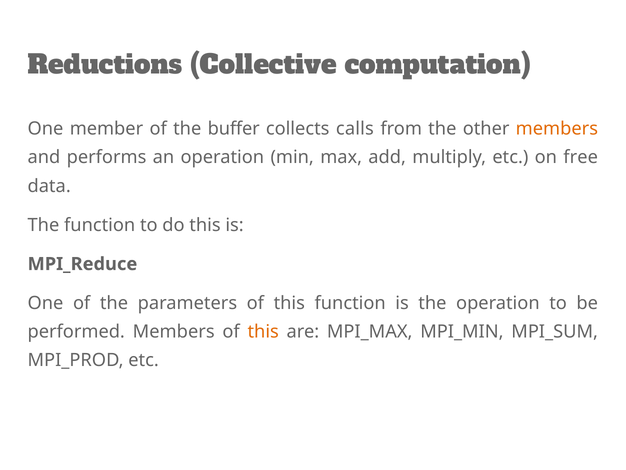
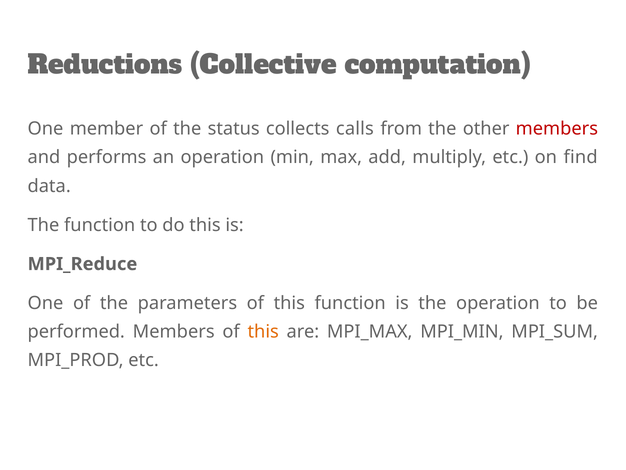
buffer: buffer -> status (234, 129)
members colour: orange -> red (557, 129)
free: free -> find (581, 157)
